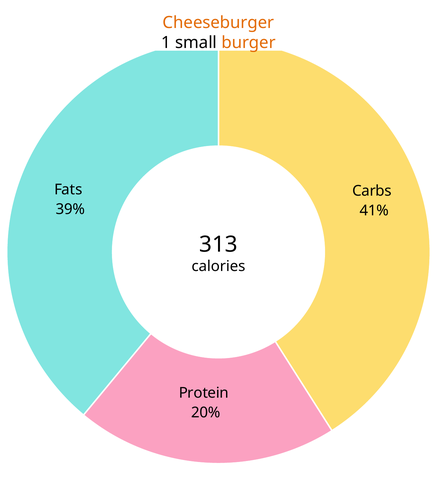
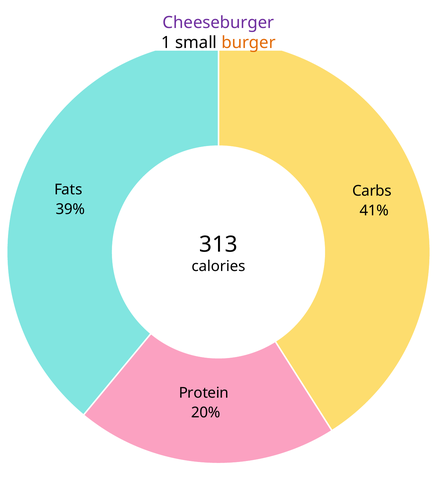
Cheeseburger colour: orange -> purple (218, 23)
